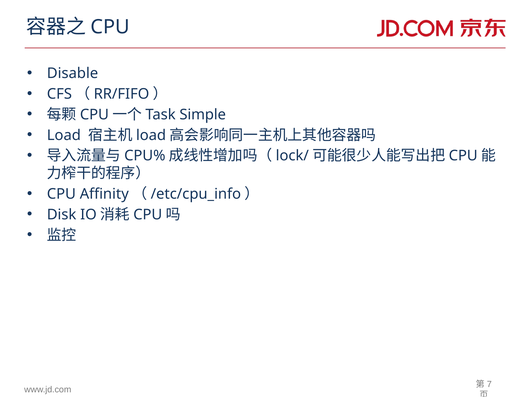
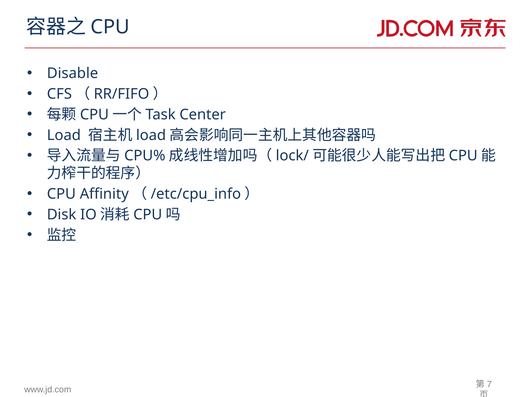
Simple: Simple -> Center (203, 115)
